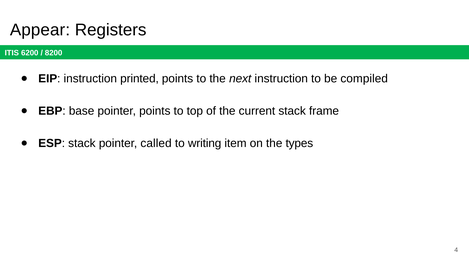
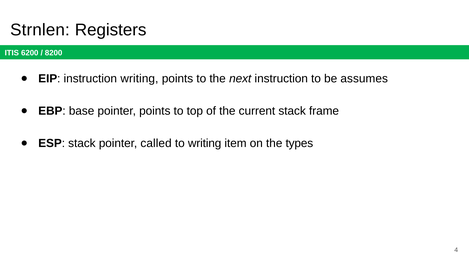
Appear: Appear -> Strnlen (40, 30)
instruction printed: printed -> writing (139, 79)
compiled: compiled -> assumes (364, 79)
